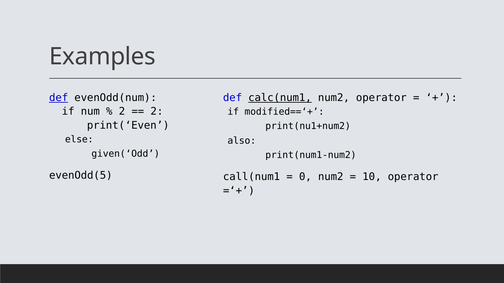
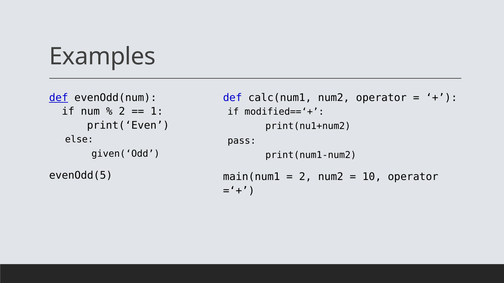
calc(num1 underline: present -> none (280, 98)
2: 2 -> 1 (157, 112)
also: also -> pass (242, 141)
call(num1: call(num1 -> main(num1 (252, 177)
0: 0 -> 2 (305, 177)
